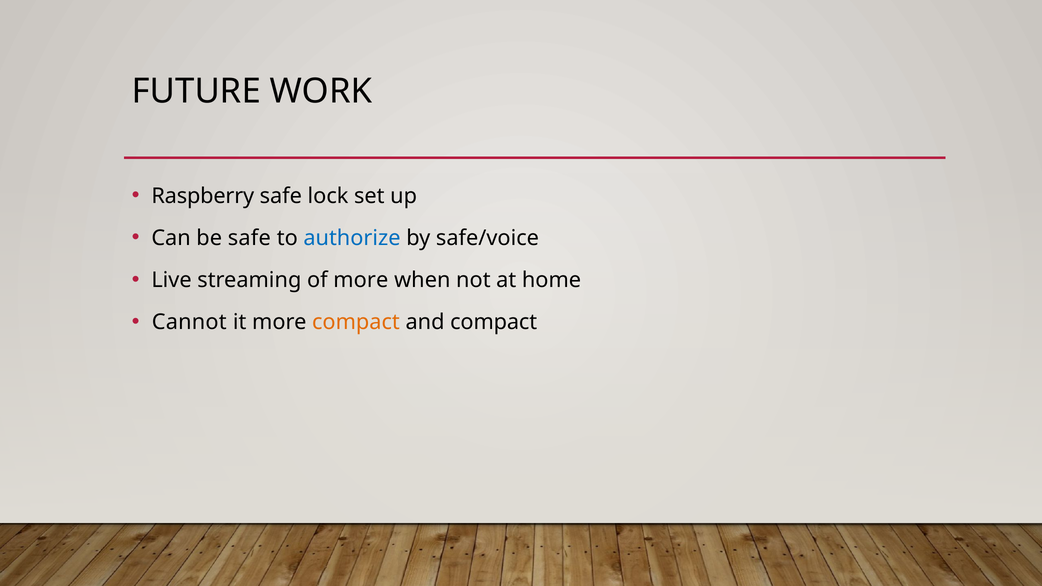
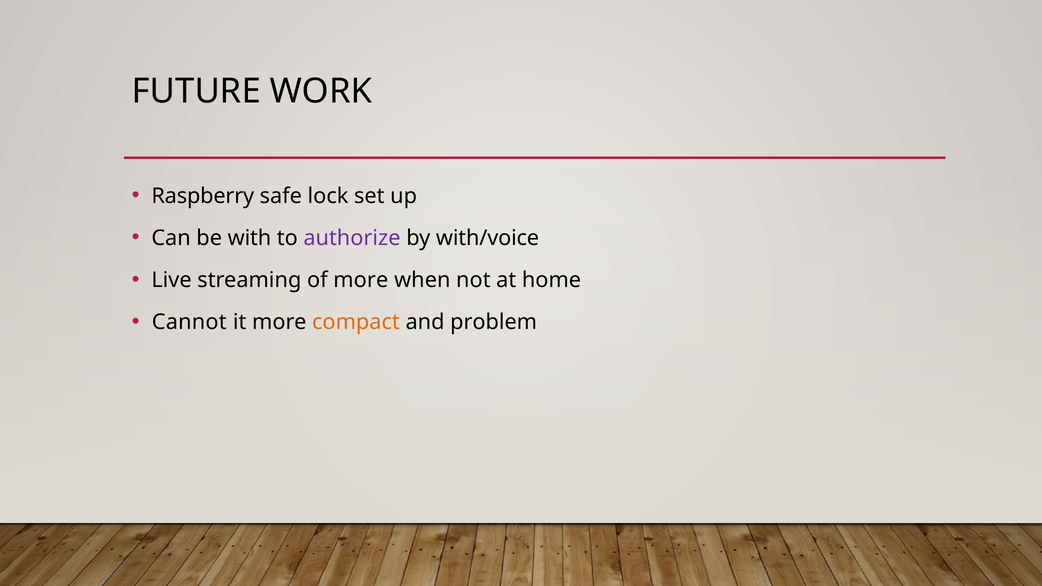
be safe: safe -> with (249, 238)
authorize colour: blue -> purple (352, 238)
safe/voice: safe/voice -> with/voice (488, 238)
and compact: compact -> problem (494, 322)
